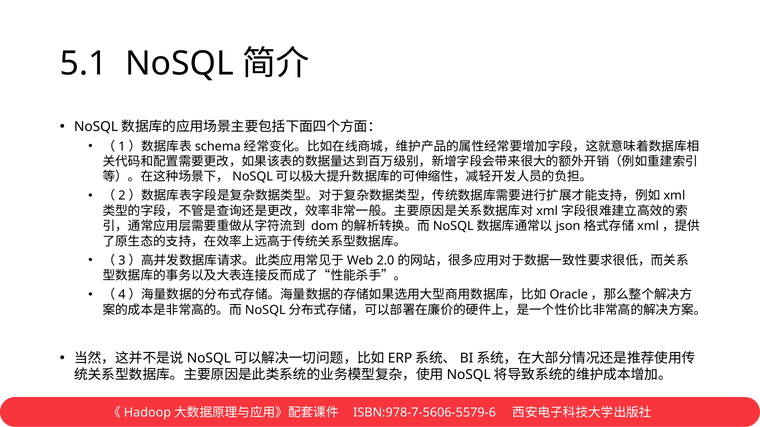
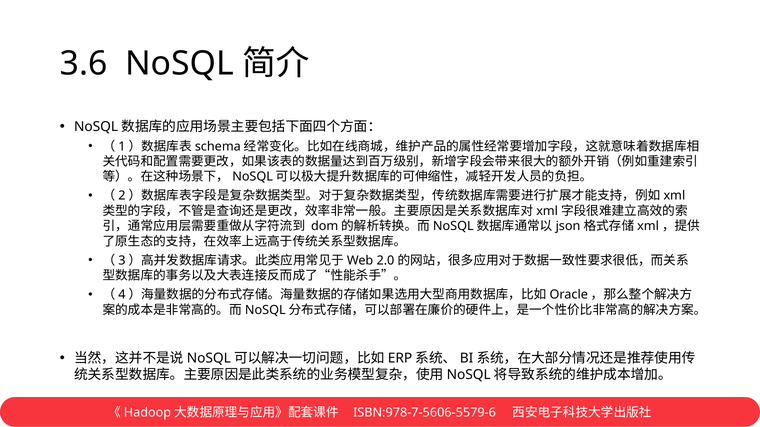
5.1: 5.1 -> 3.6 (84, 64)
